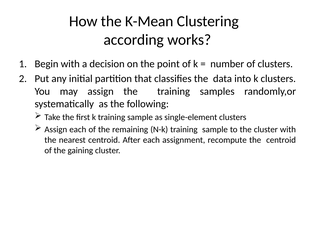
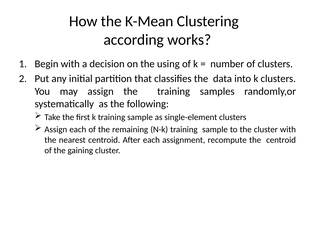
point: point -> using (168, 64)
